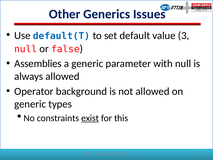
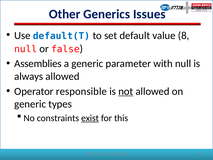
3: 3 -> 8 (184, 36)
background: background -> responsible (81, 91)
not underline: none -> present (126, 91)
